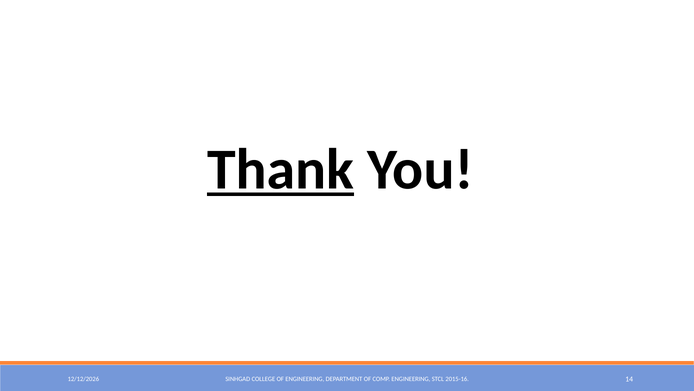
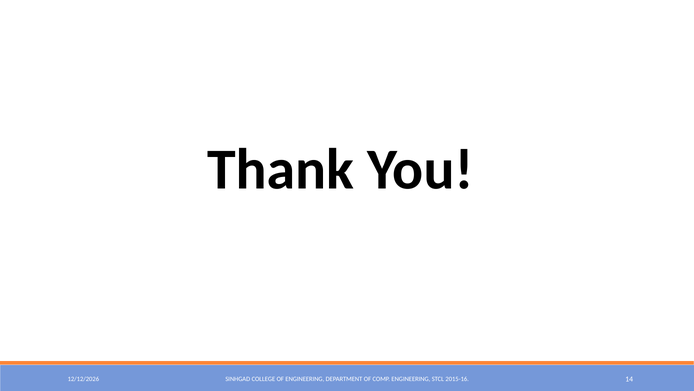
Thank underline: present -> none (281, 169)
